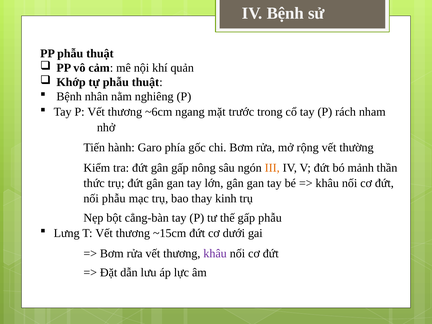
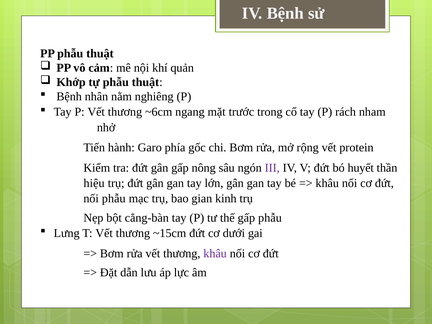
thường: thường -> protein (356, 148)
III colour: orange -> purple (272, 168)
mảnh: mảnh -> huyết (361, 168)
thức: thức -> hiệu (94, 183)
thay: thay -> gian (202, 199)
